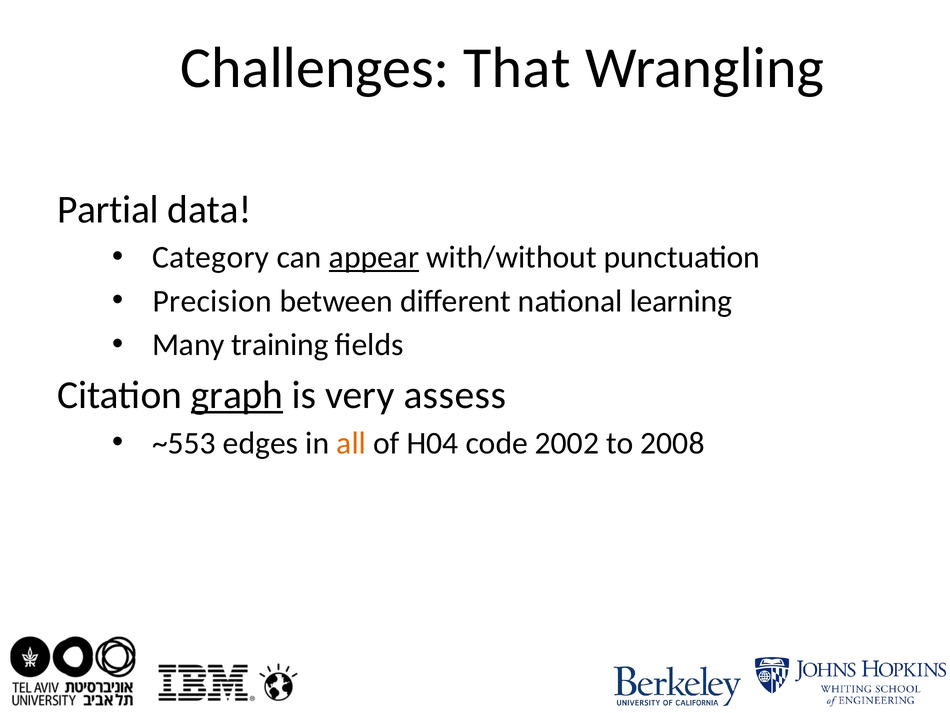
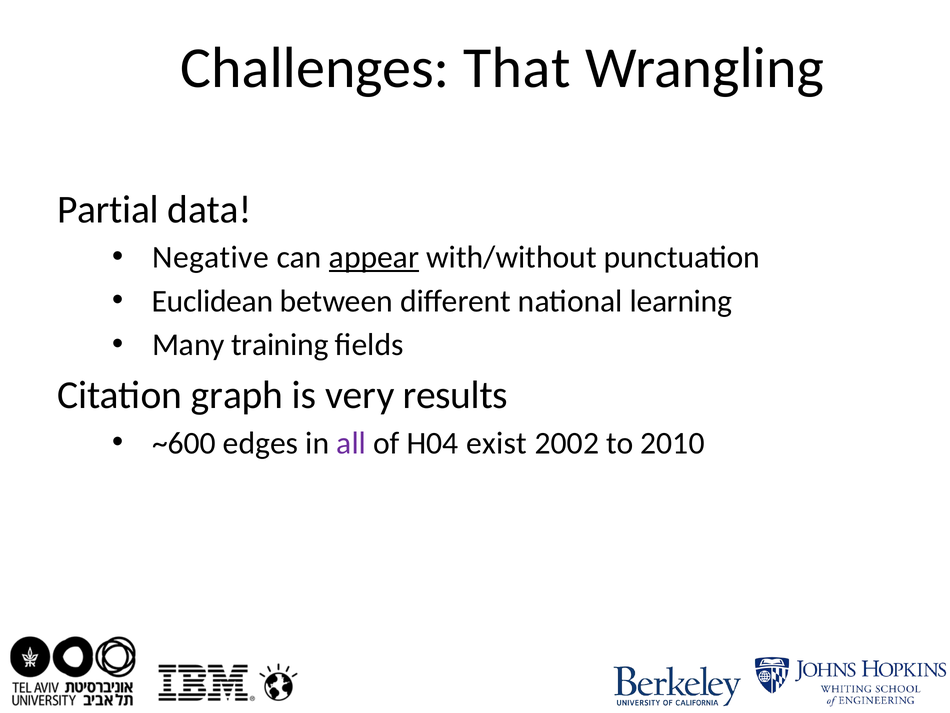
Category: Category -> Negative (211, 257)
Precision: Precision -> Euclidean (212, 301)
graph underline: present -> none (237, 395)
assess: assess -> results (455, 395)
~553: ~553 -> ~600 (184, 443)
all colour: orange -> purple (351, 443)
code: code -> exist (497, 443)
2008: 2008 -> 2010 (672, 443)
